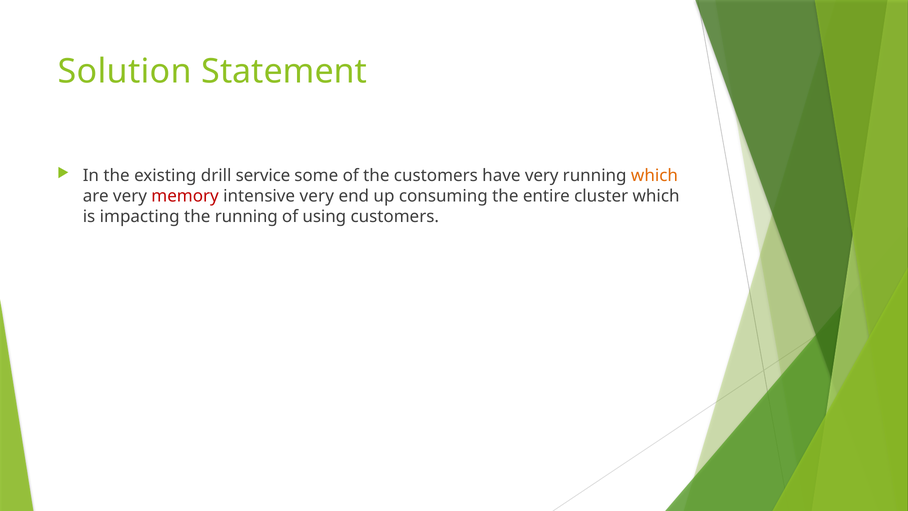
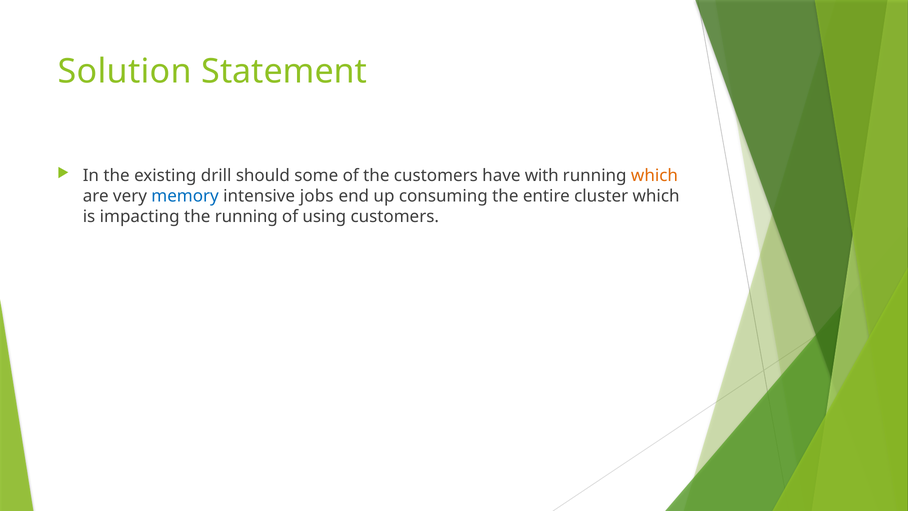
service: service -> should (263, 176)
have very: very -> with (542, 176)
memory colour: red -> blue (185, 196)
intensive very: very -> jobs (317, 196)
